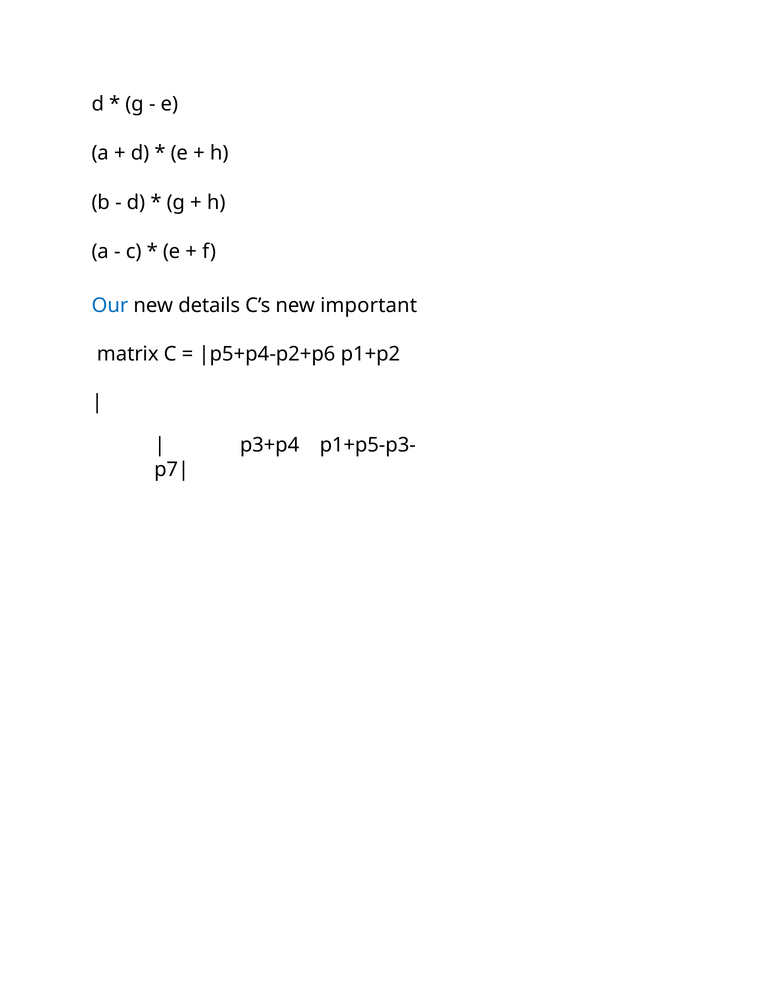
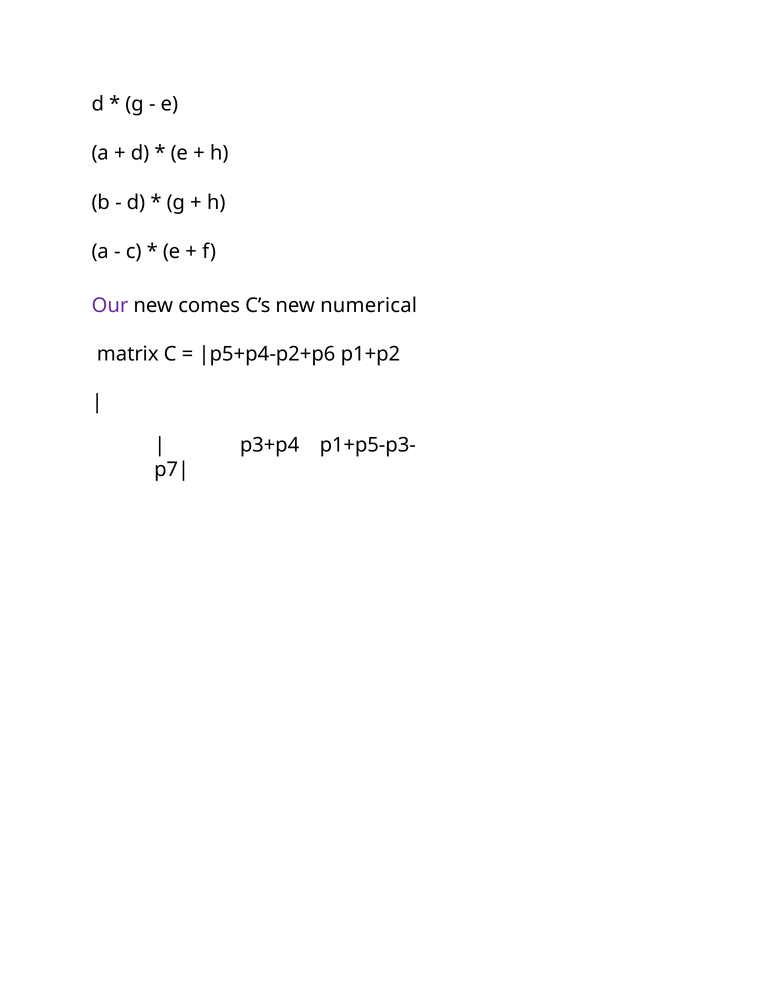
Our colour: blue -> purple (110, 305)
details: details -> comes (209, 305)
important: important -> numerical (369, 305)
